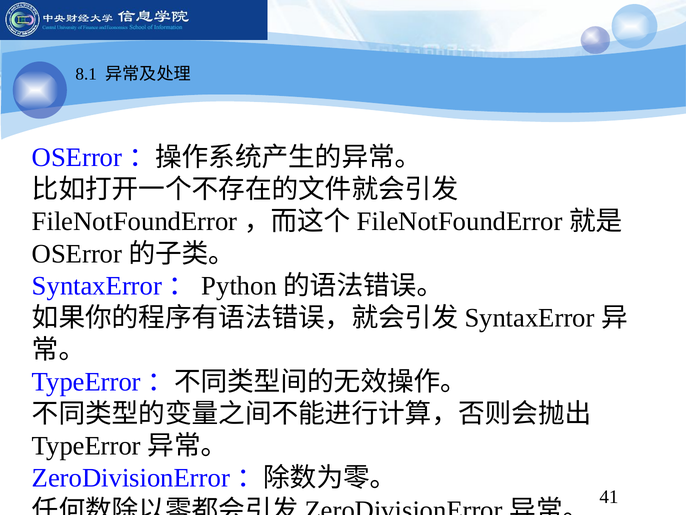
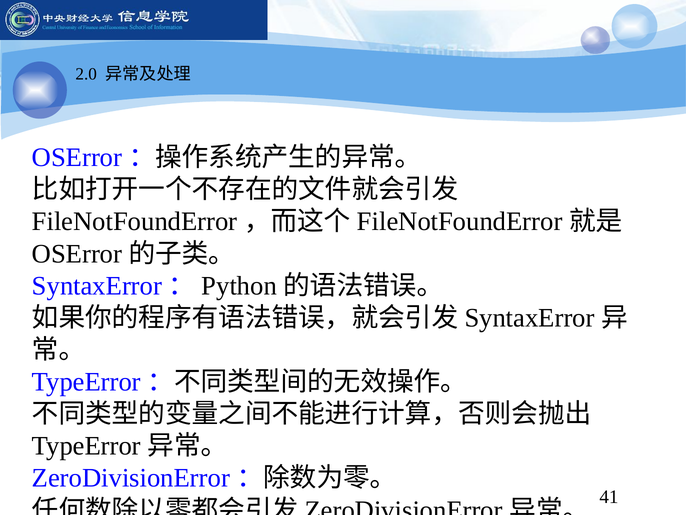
8.1: 8.1 -> 2.0 (86, 74)
